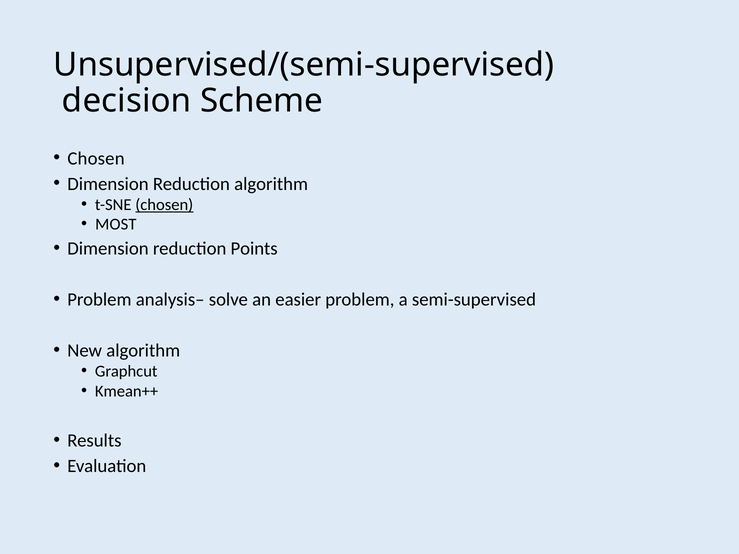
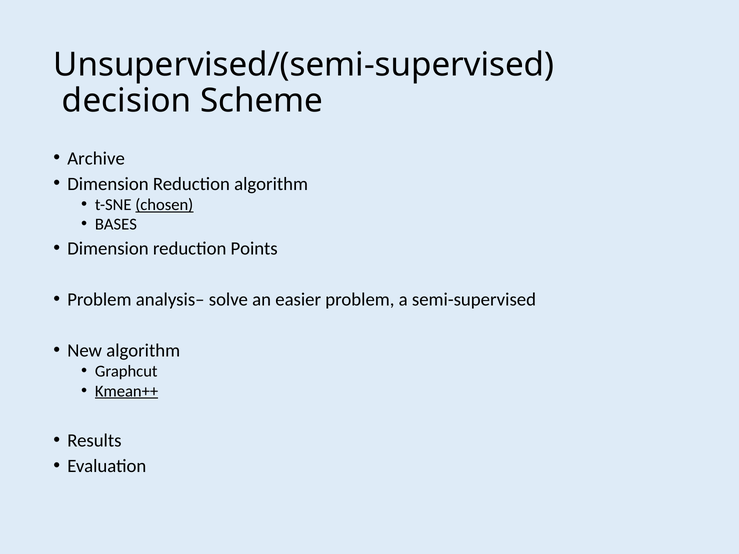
Chosen: Chosen -> Archive (96, 158)
MOST: MOST -> BASES (116, 225)
Kmean++ underline: none -> present (127, 391)
